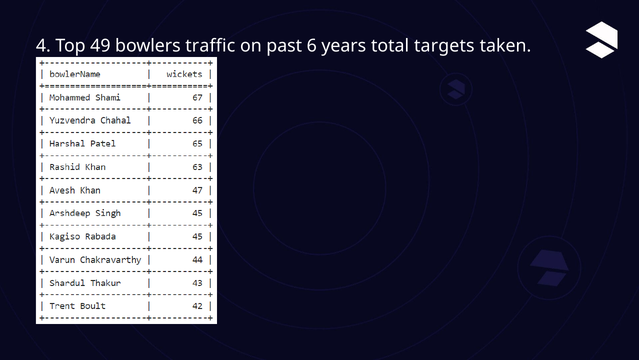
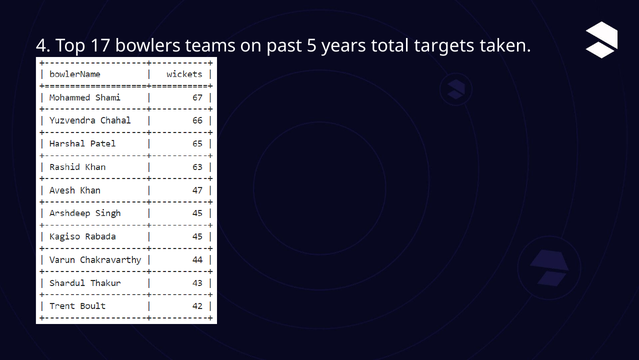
49: 49 -> 17 (100, 46)
traffic: traffic -> teams (210, 46)
6: 6 -> 5 (312, 46)
